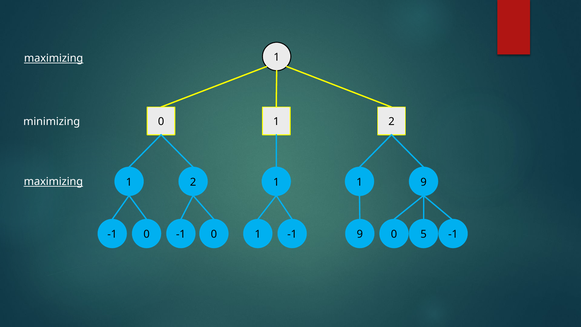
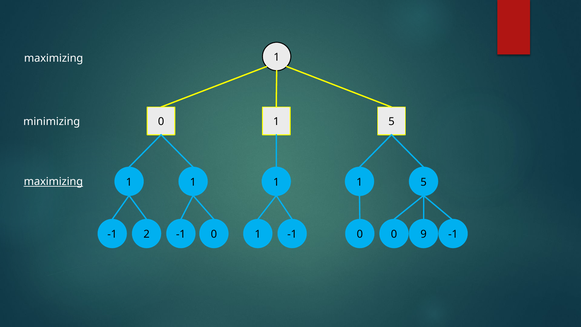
maximizing underline: present -> none (54, 58)
2: 2 -> 5 (391, 122)
2: 2 -> 1 (193, 182)
9: 9 -> 5 (424, 182)
0: 0 -> 2 (147, 234)
1 -1 9: 9 -> 0 (360, 234)
5: 5 -> 9 (424, 234)
